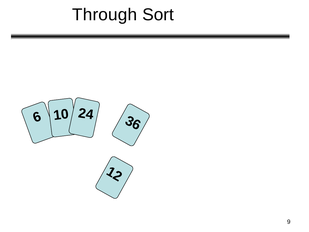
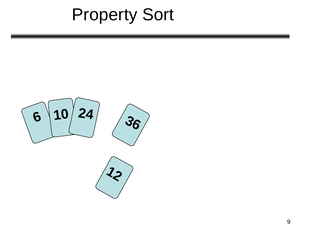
Through: Through -> Property (105, 15)
